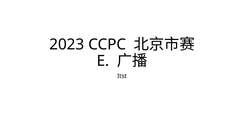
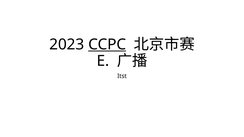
CCPC underline: none -> present (107, 45)
